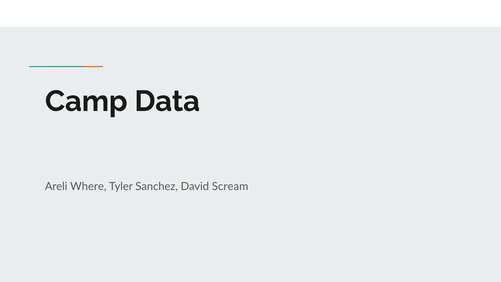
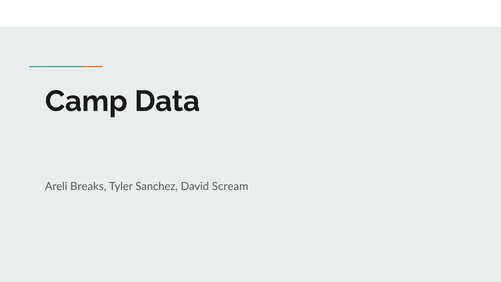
Where: Where -> Breaks (88, 186)
